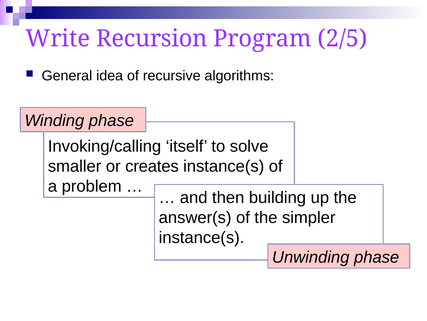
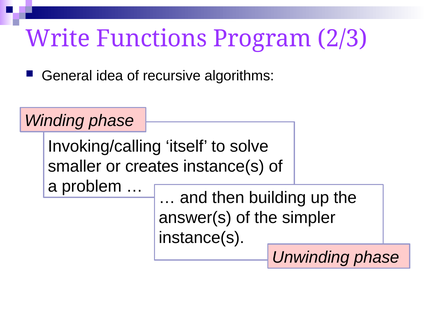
Recursion: Recursion -> Functions (152, 39)
2/5: 2/5 -> 2/3 (342, 39)
